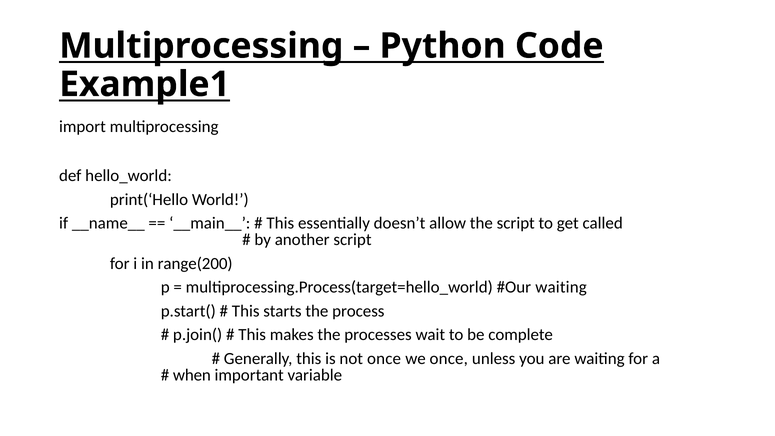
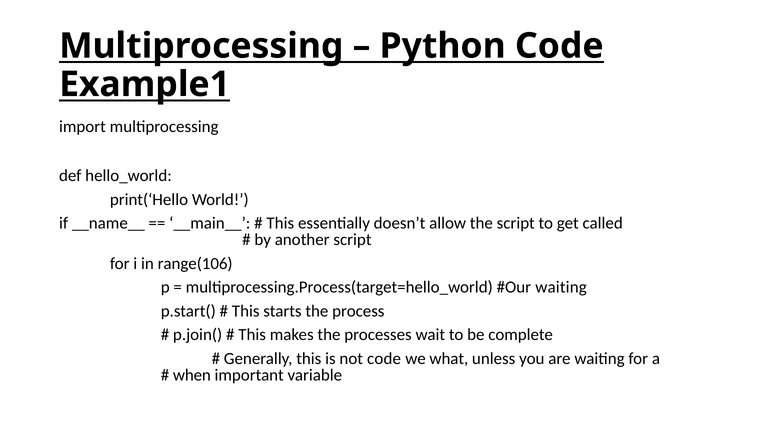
range(200: range(200 -> range(106 (195, 263)
not once: once -> code (384, 358)
we once: once -> what (449, 358)
